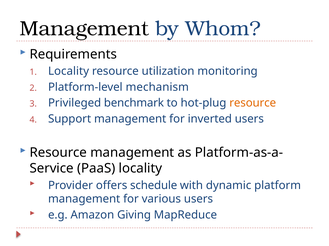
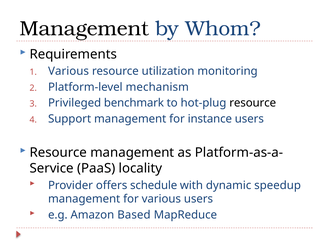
Locality: Locality -> Various (69, 71)
resource colour: orange -> black (253, 103)
inverted: inverted -> instance (210, 119)
platform: platform -> speedup (278, 186)
Giving: Giving -> Based (134, 215)
